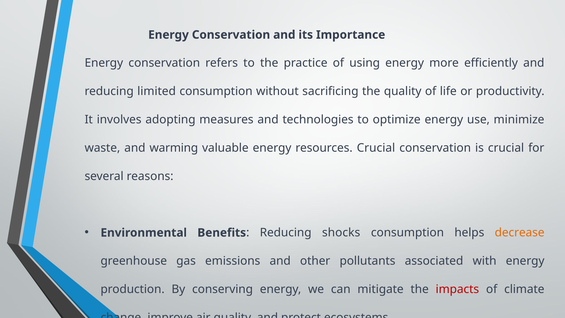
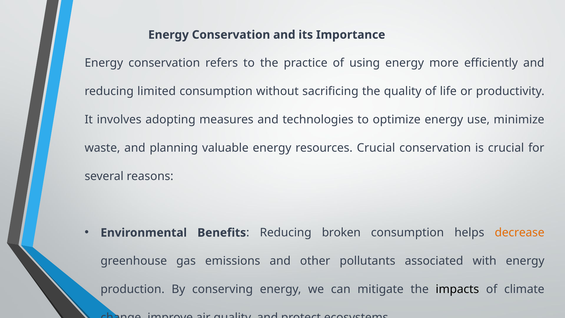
warming: warming -> planning (174, 148)
shocks: shocks -> broken (341, 233)
impacts colour: red -> black (457, 289)
